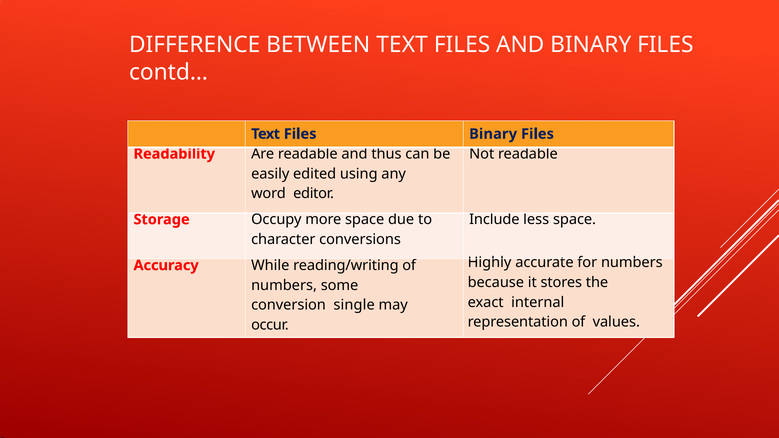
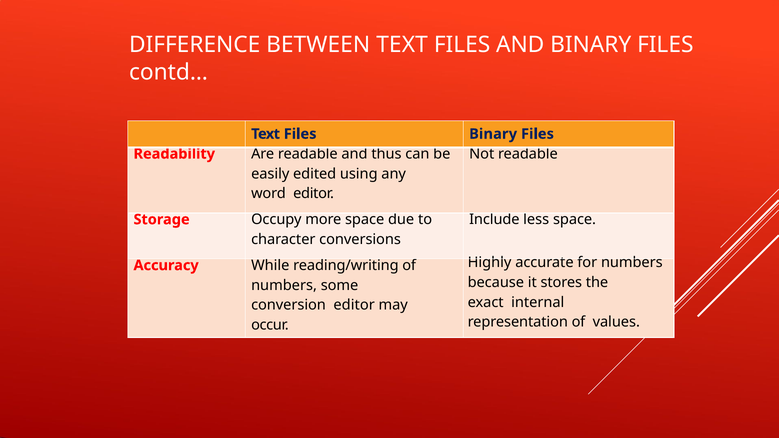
conversion single: single -> editor (354, 305)
